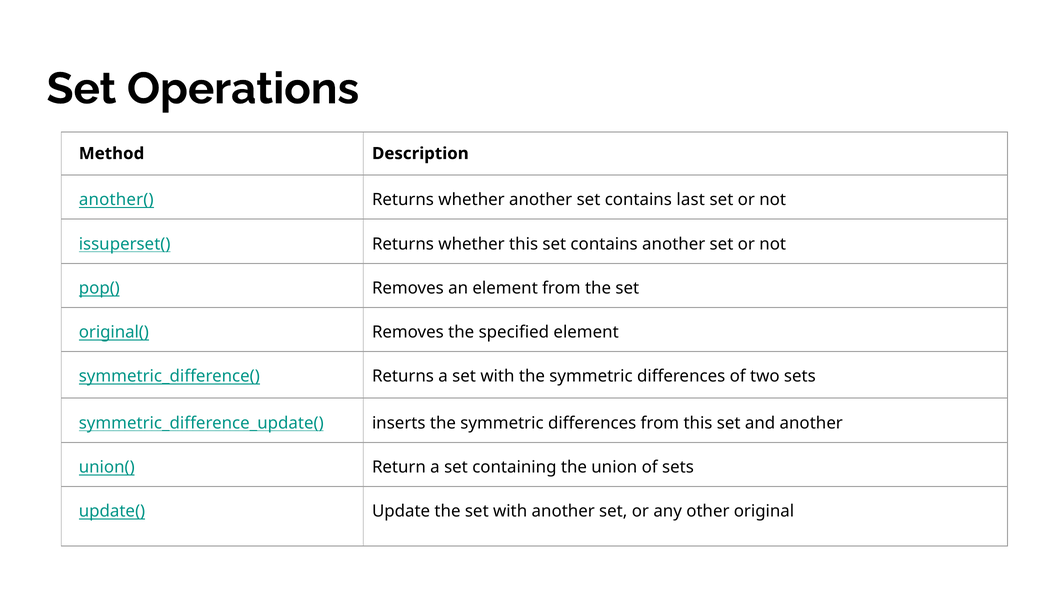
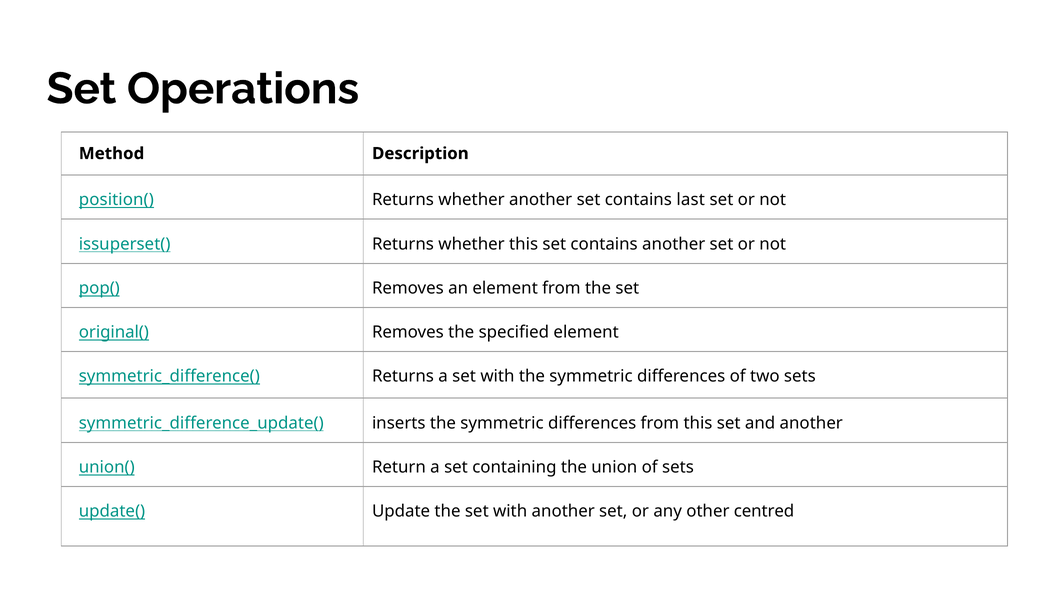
another(: another( -> position( (116, 200)
original: original -> centred (764, 511)
